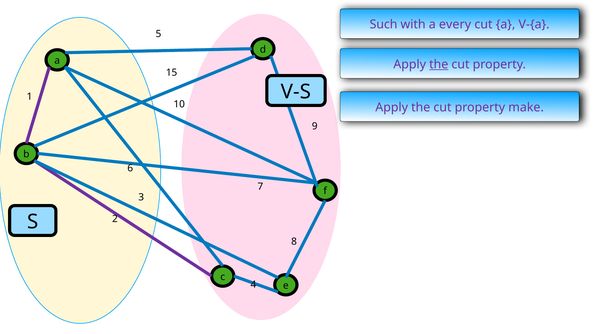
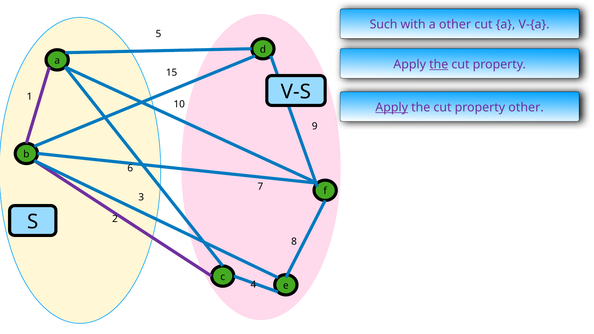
a every: every -> other (455, 25)
Apply underline: none -> present (392, 107)
property make: make -> other (526, 107)
